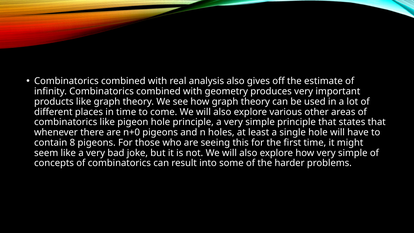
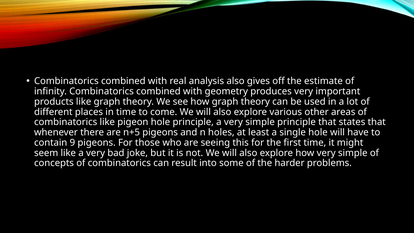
n+0: n+0 -> n+5 (132, 132)
8: 8 -> 9 (72, 143)
